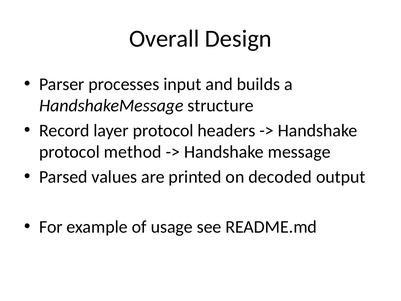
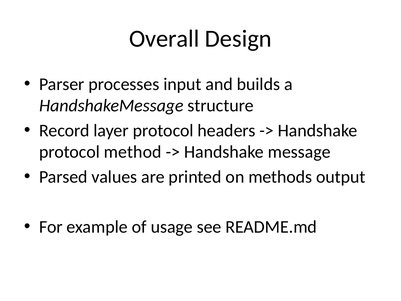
decoded: decoded -> methods (280, 177)
